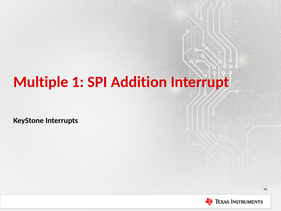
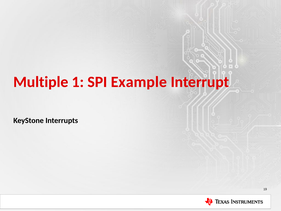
Addition: Addition -> Example (139, 82)
